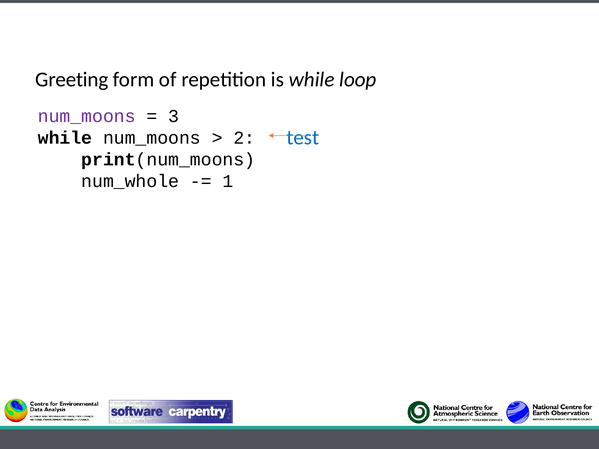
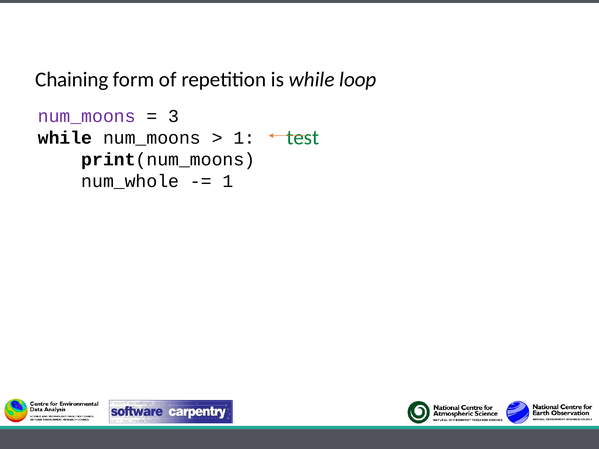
Greeting: Greeting -> Chaining (72, 80)
test colour: blue -> green (303, 138)
2: 2 -> 1 (244, 138)
